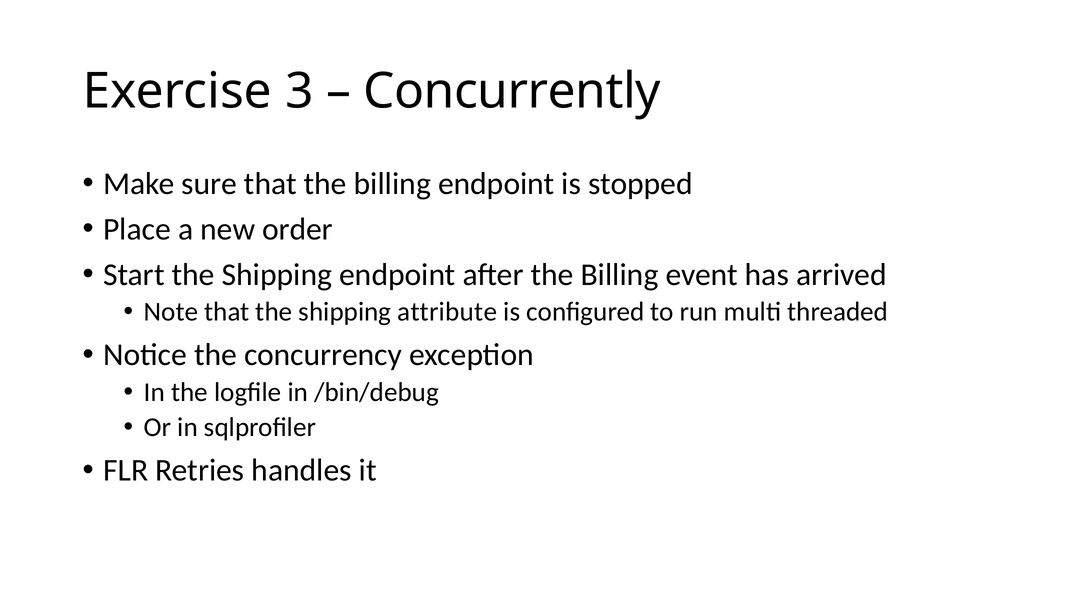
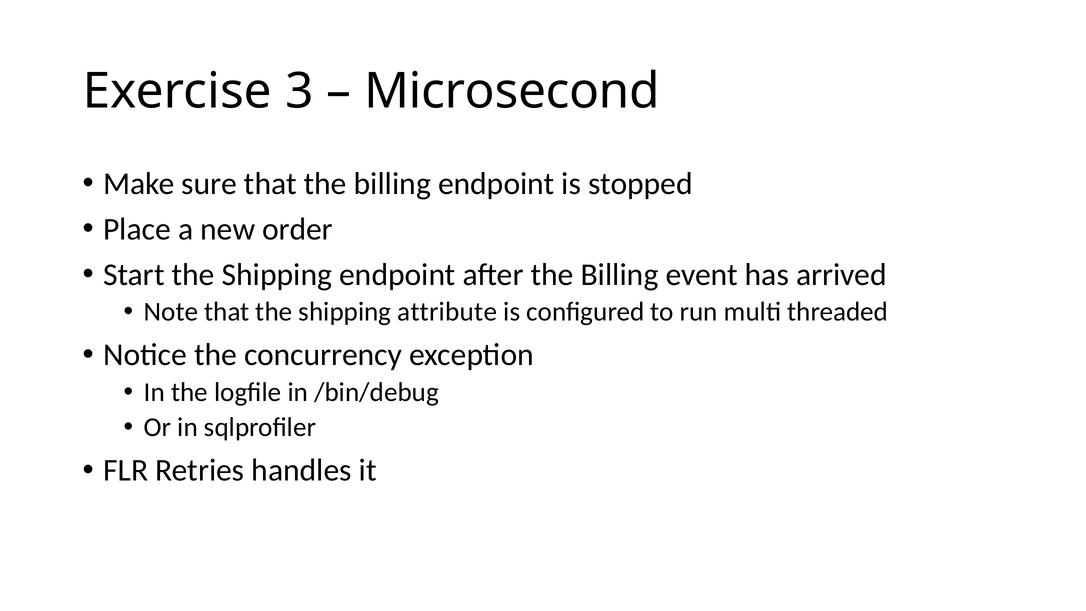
Concurrently: Concurrently -> Microsecond (512, 91)
